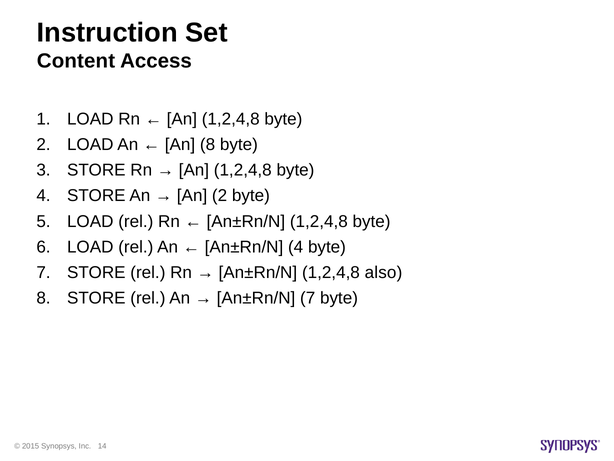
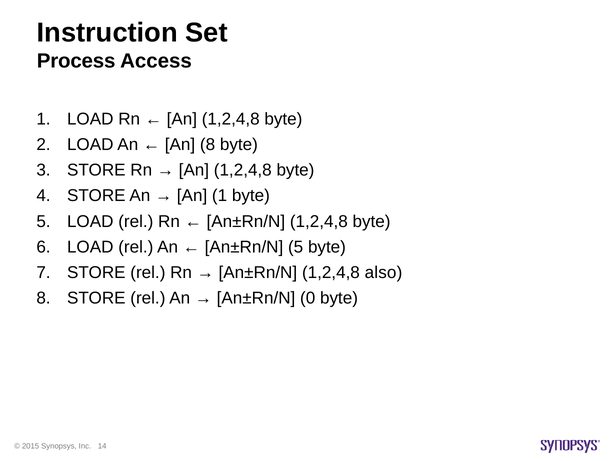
Content: Content -> Process (76, 61)
An 2: 2 -> 1 (220, 196)
An±Rn/N 4: 4 -> 5 (296, 247)
An±Rn/N 7: 7 -> 0 (308, 298)
